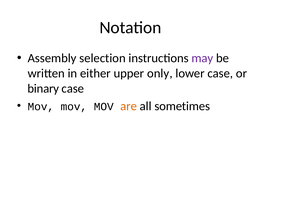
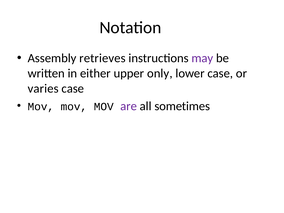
selection: selection -> retrieves (102, 58)
binary: binary -> varies (43, 89)
are colour: orange -> purple (129, 106)
